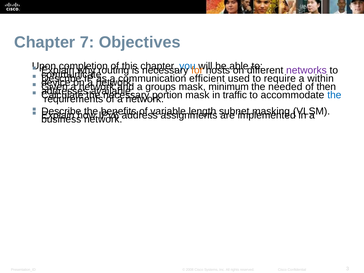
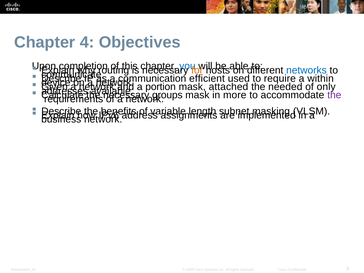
7: 7 -> 4 (87, 42)
networks colour: purple -> blue (306, 70)
groups: groups -> portion (161, 87)
minimum: minimum -> attached (228, 87)
then: then -> only (326, 87)
portion: portion -> groups (167, 95)
traffic: traffic -> more (235, 95)
the colour: blue -> purple (334, 95)
